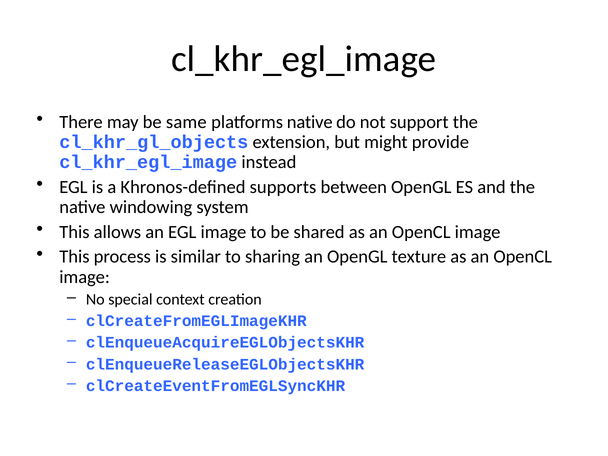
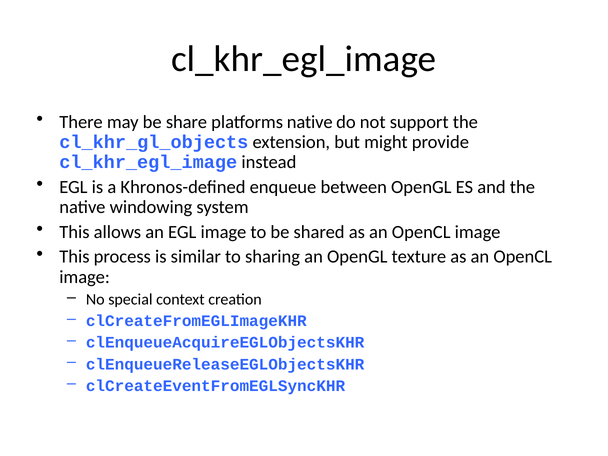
same: same -> share (186, 122)
supports: supports -> enqueue (283, 187)
